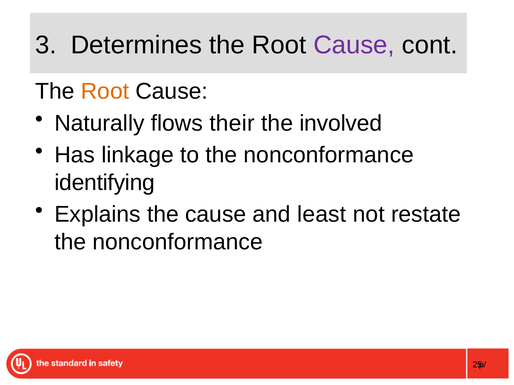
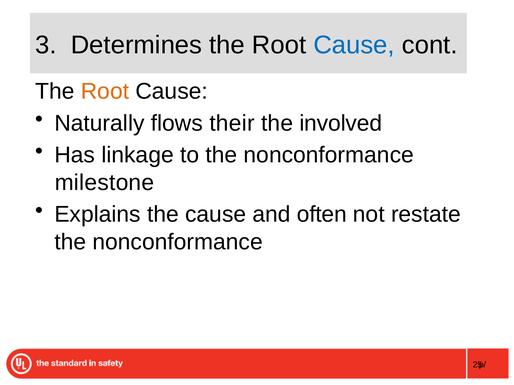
Cause colour: purple -> blue (354, 45)
identifying: identifying -> milestone (104, 183)
least: least -> often (322, 215)
